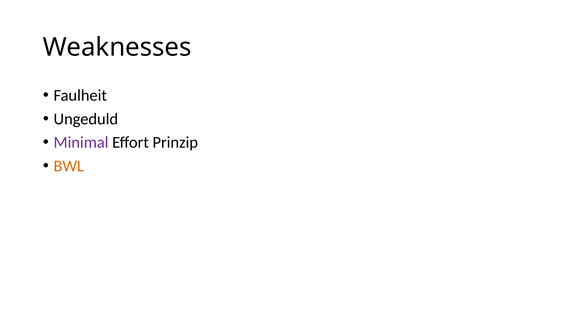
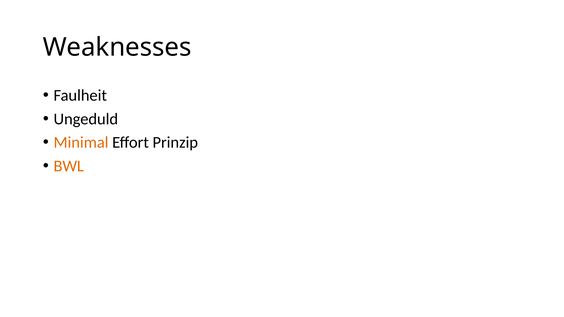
Minimal colour: purple -> orange (81, 143)
